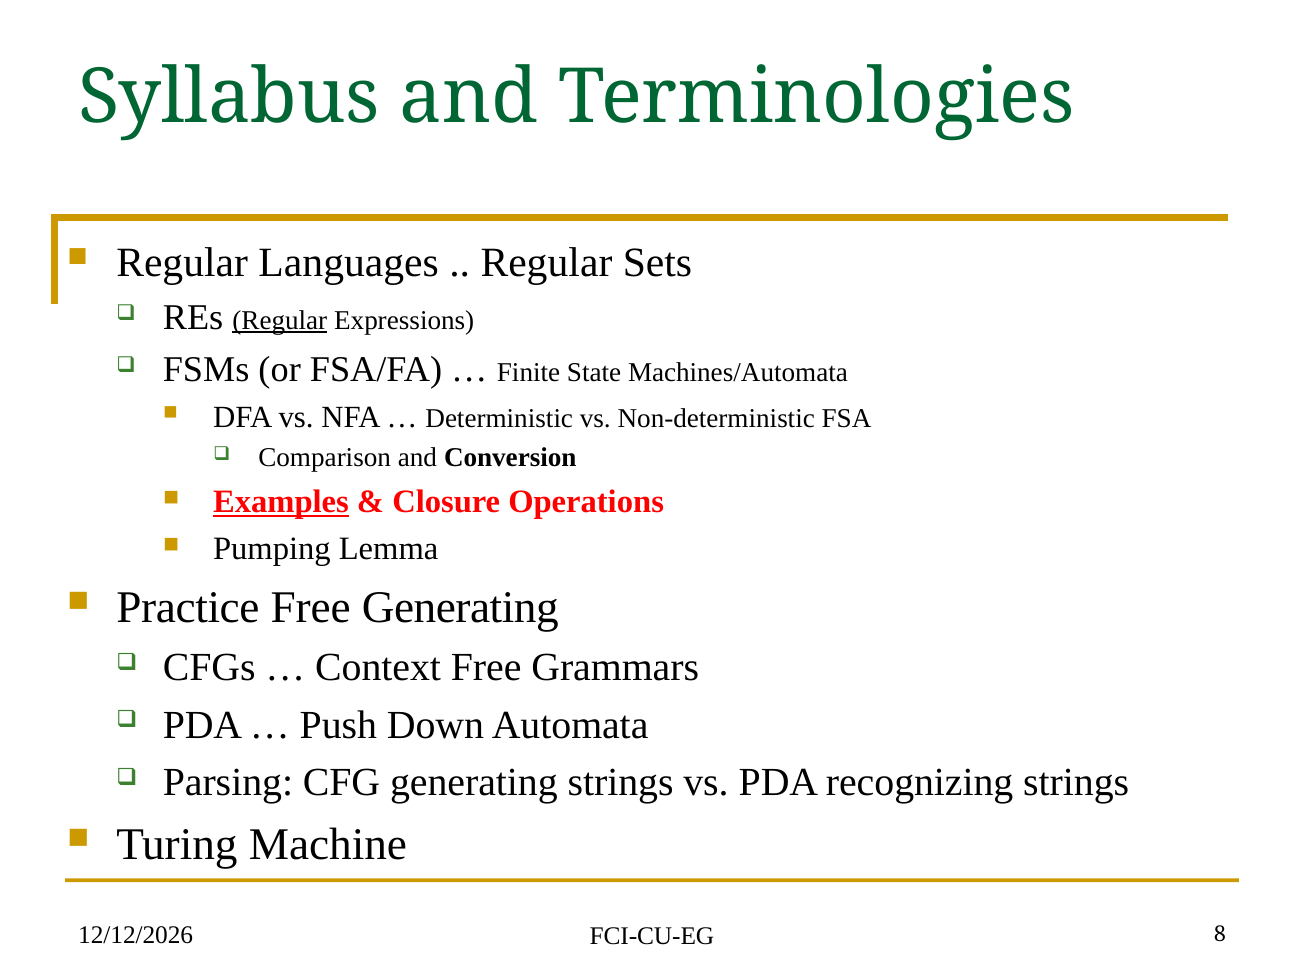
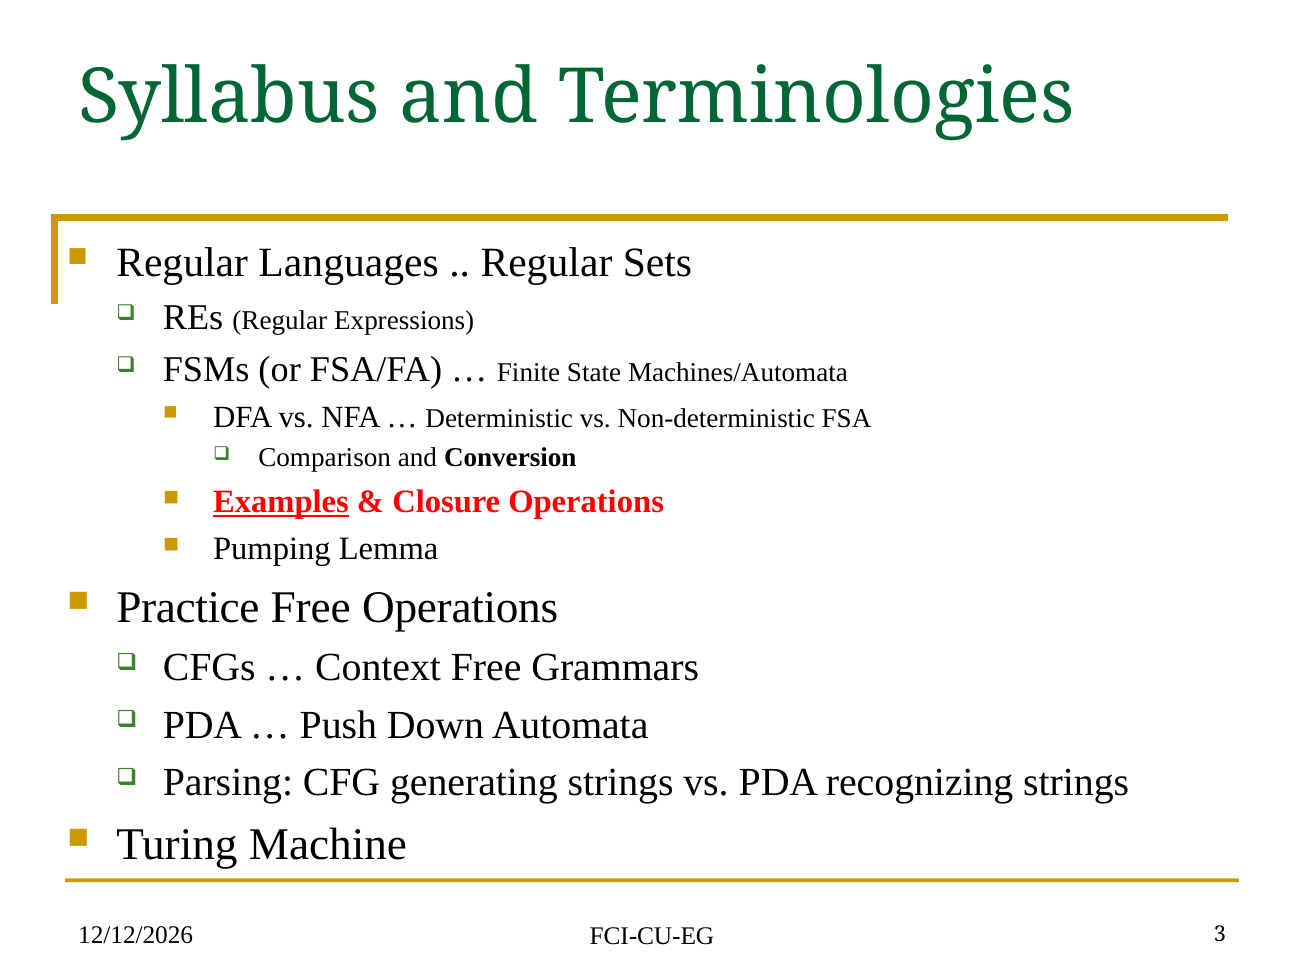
Regular underline: present -> none (280, 321)
Free Generating: Generating -> Operations (460, 608)
8: 8 -> 3 (1220, 934)
